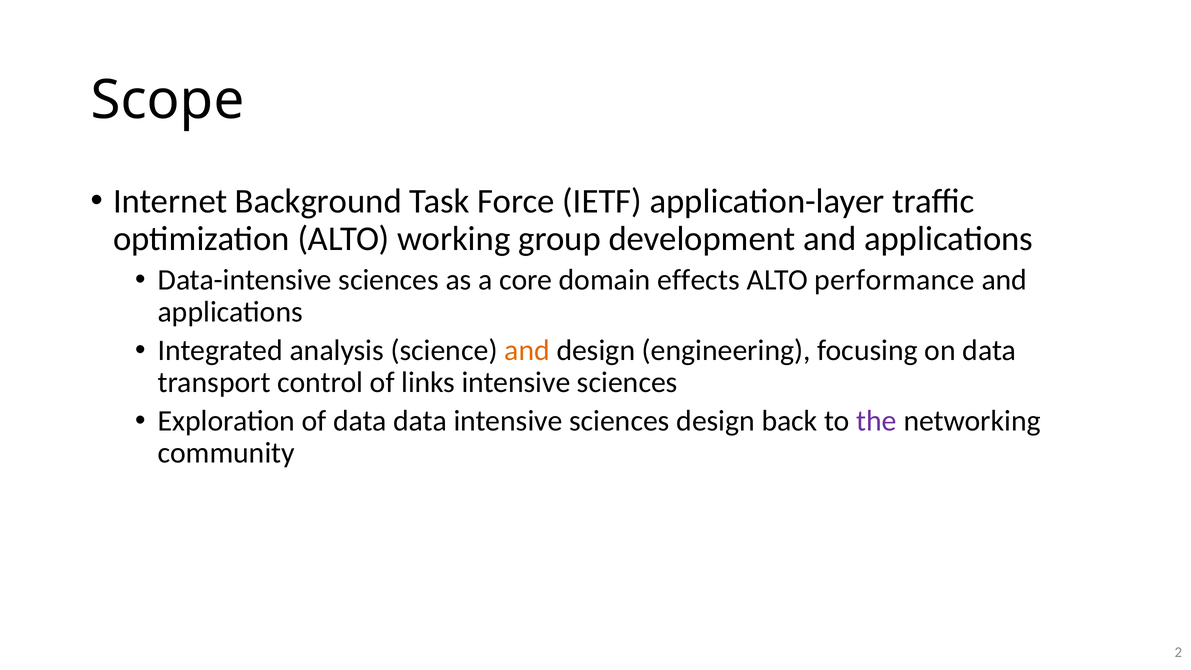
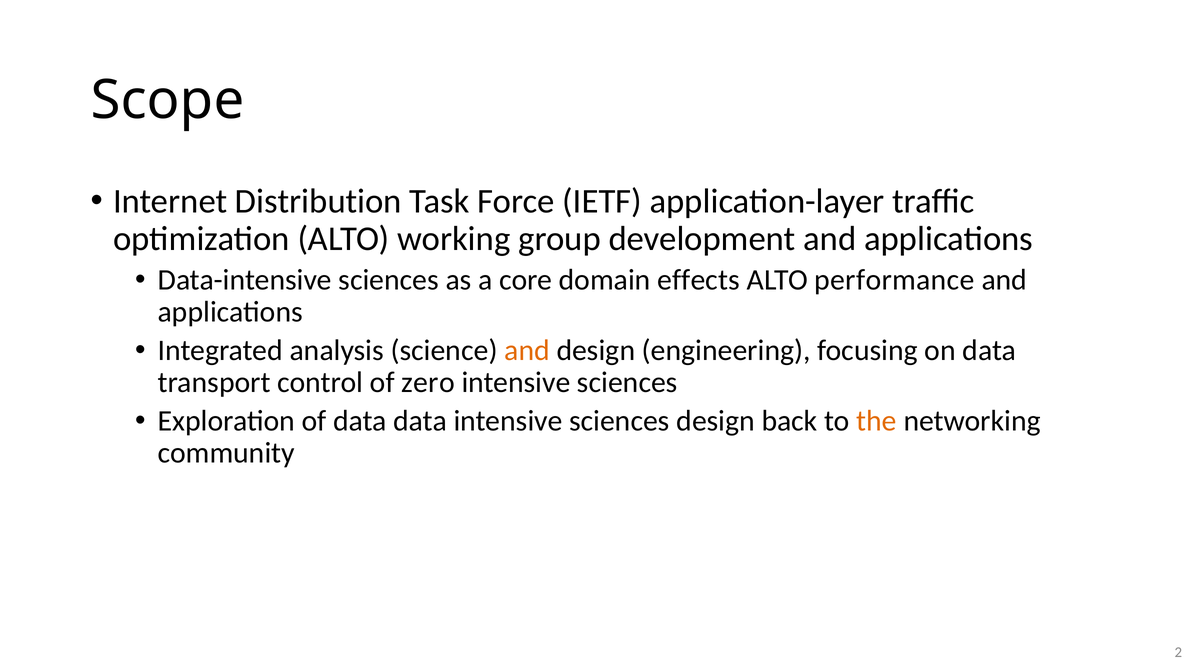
Background: Background -> Distribution (318, 201)
links: links -> zero (428, 383)
the colour: purple -> orange (877, 421)
